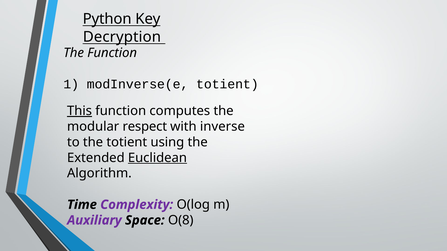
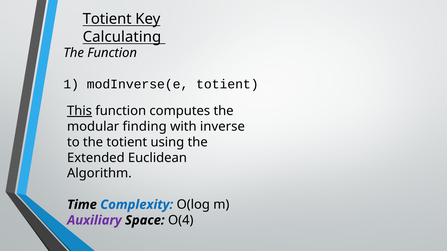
Python: Python -> Totient (107, 19)
Decryption: Decryption -> Calculating (122, 37)
respect: respect -> finding (145, 127)
Euclidean underline: present -> none (157, 158)
Complexity colour: purple -> blue (137, 205)
O(8: O(8 -> O(4 (181, 221)
